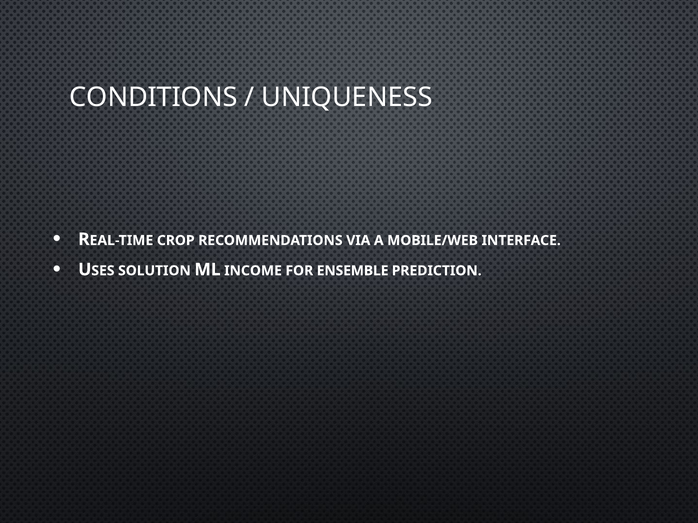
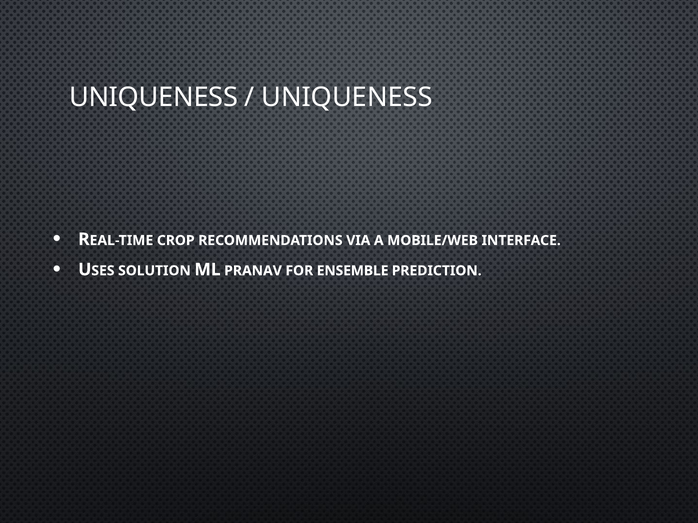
CONDITIONS: CONDITIONS -> UNIQUENESS (154, 97)
INCOME: INCOME -> PRANAV (253, 271)
